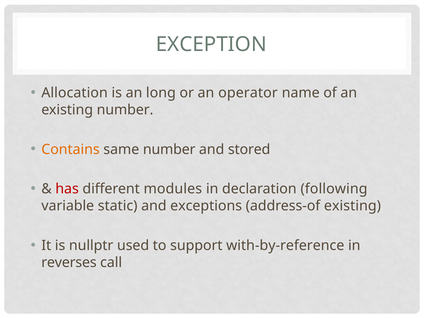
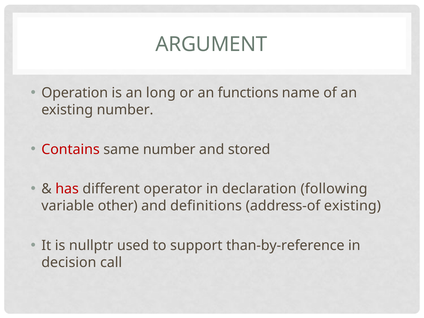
EXCEPTION: EXCEPTION -> ARGUMENT (211, 44)
Allocation: Allocation -> Operation (75, 93)
operator: operator -> functions (248, 93)
Contains colour: orange -> red (71, 149)
modules: modules -> operator (173, 189)
static: static -> other (118, 206)
exceptions: exceptions -> definitions (206, 206)
with-by-reference: with-by-reference -> than-by-reference (285, 245)
reverses: reverses -> decision (69, 262)
